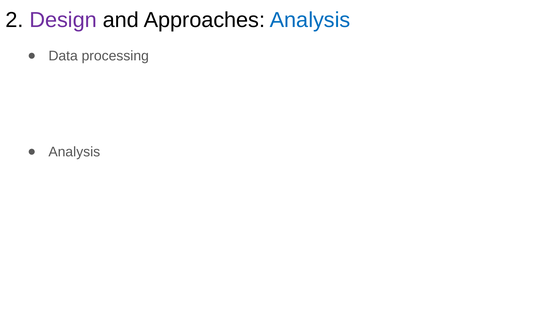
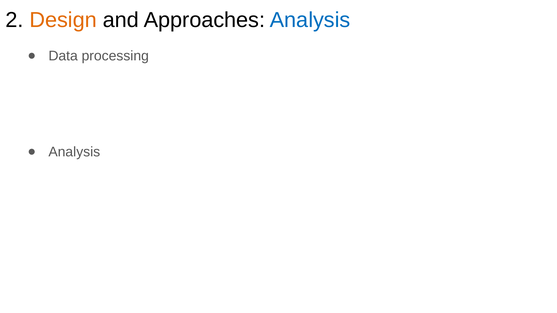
Design colour: purple -> orange (63, 20)
